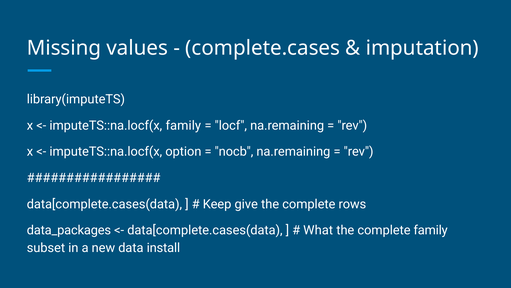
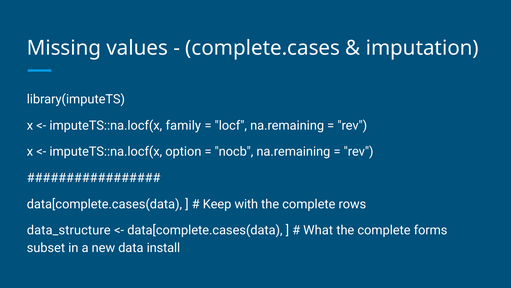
give: give -> with (246, 204)
data_packages: data_packages -> data_structure (69, 230)
complete family: family -> forms (431, 230)
